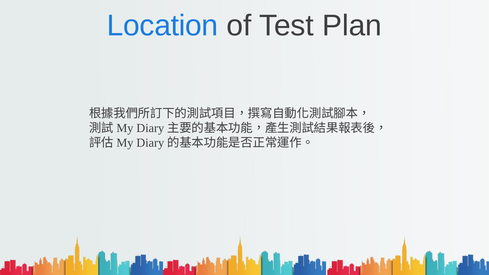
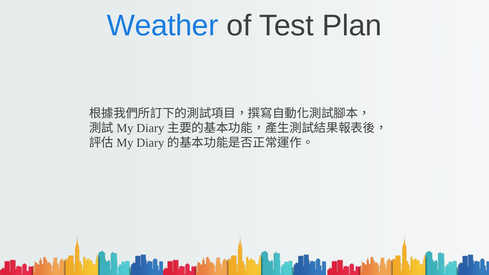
Location: Location -> Weather (163, 26)
